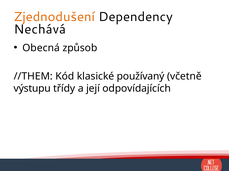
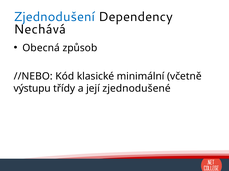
Zjednodušení colour: orange -> blue (54, 17)
//THEM: //THEM -> //NEBO (33, 77)
používaný: používaný -> minimální (141, 77)
odpovídajících: odpovídajících -> zjednodušené (137, 89)
